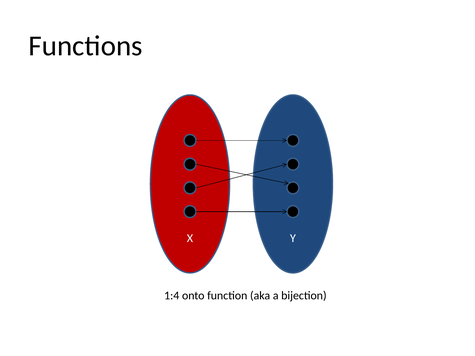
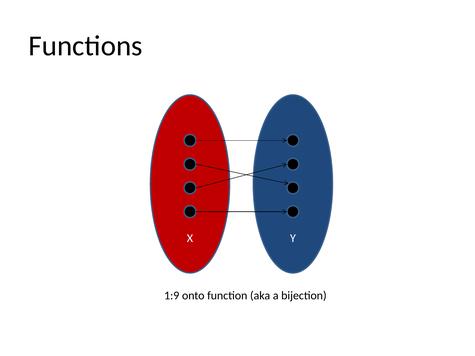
1:4: 1:4 -> 1:9 (172, 296)
